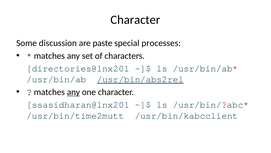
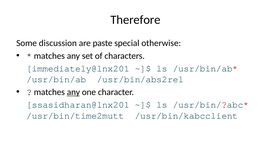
Character: Character -> Therefore (135, 20)
processes: processes -> otherwise (161, 43)
directories@lnx201: directories@lnx201 -> immediately@lnx201 (78, 68)
/usr/bin/abs2rel underline: present -> none (140, 79)
